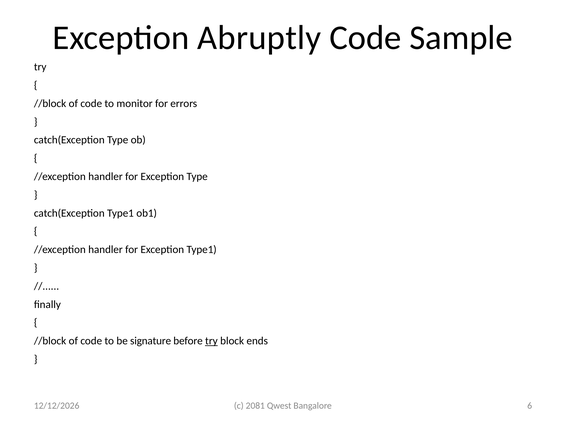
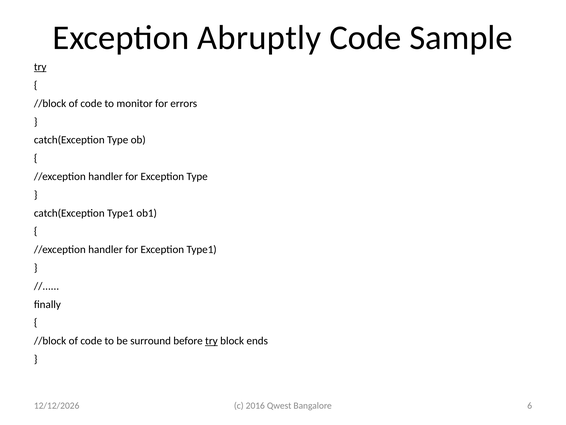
try underline: none -> present (40, 67)
signature: signature -> surround (151, 341)
2081: 2081 -> 2016 (255, 405)
